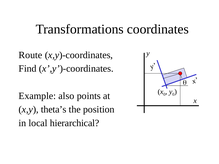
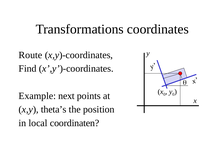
also: also -> next (66, 96)
hierarchical: hierarchical -> coordinaten (75, 123)
